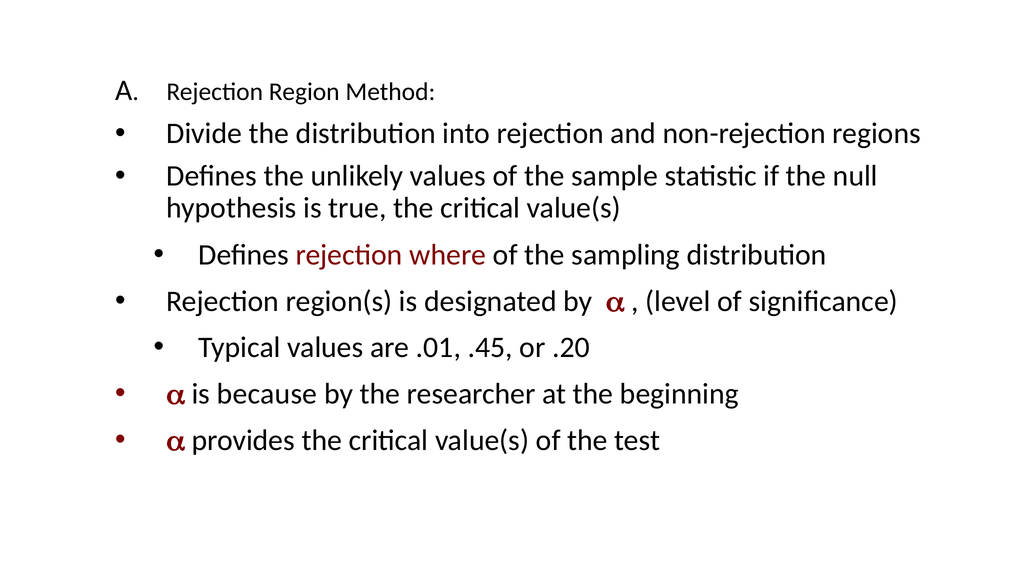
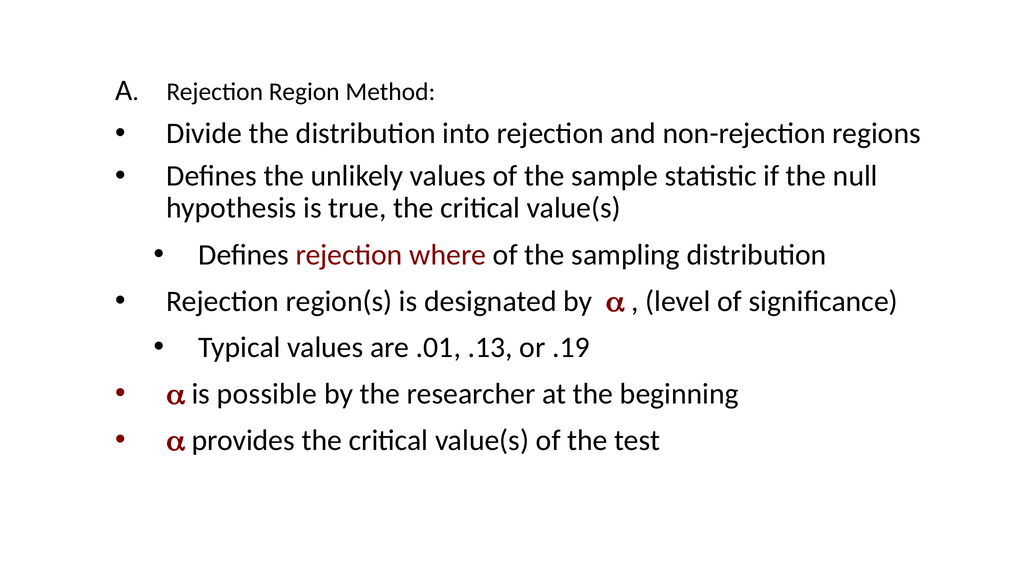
.45: .45 -> .13 (490, 348)
.20: .20 -> .19 (571, 348)
because: because -> possible (267, 394)
